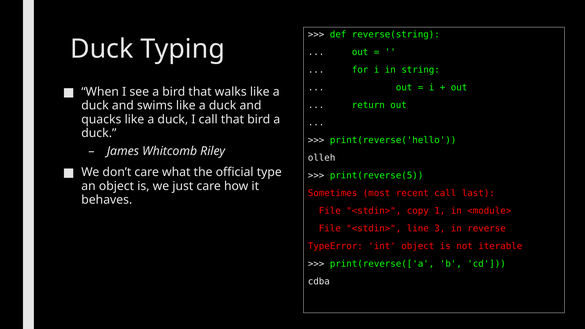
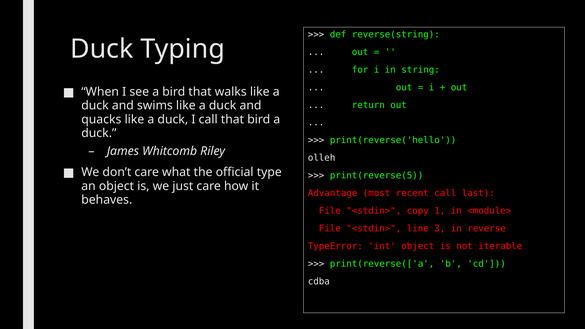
Sometimes: Sometimes -> Advantage (333, 193)
